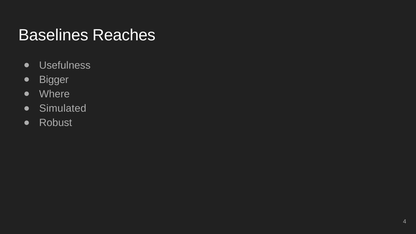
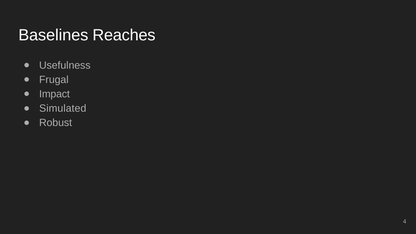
Bigger: Bigger -> Frugal (54, 80)
Where: Where -> Impact (54, 94)
